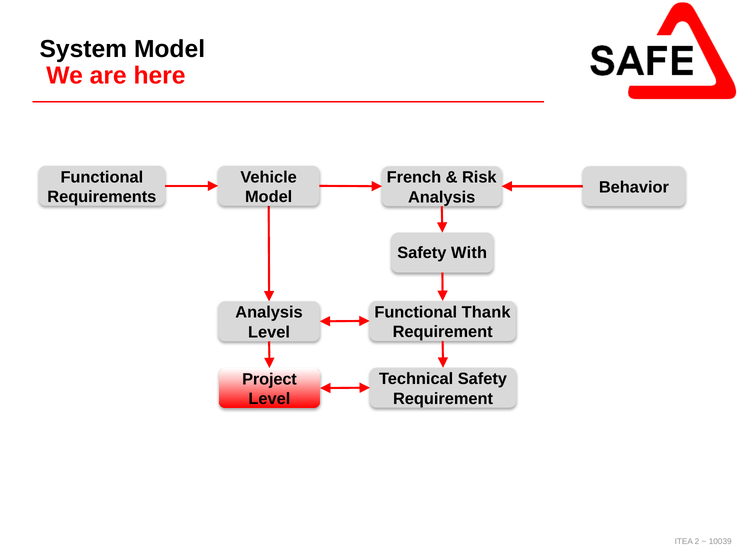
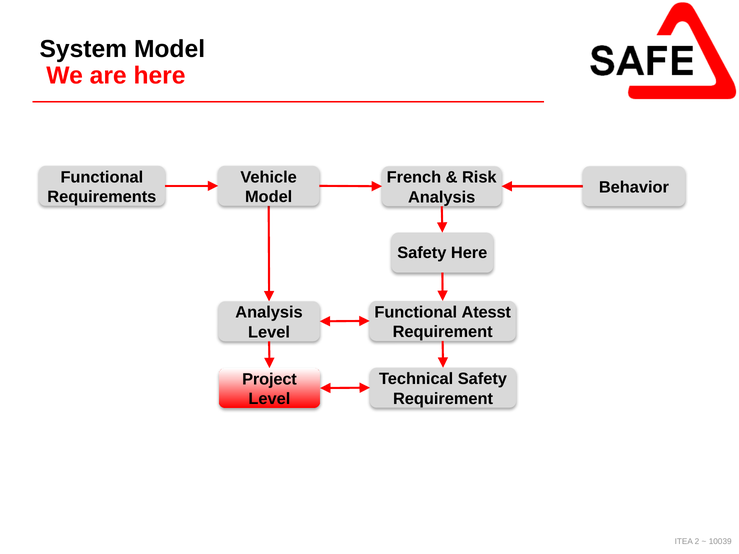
Safety With: With -> Here (469, 253)
Thank: Thank -> Atesst (486, 312)
